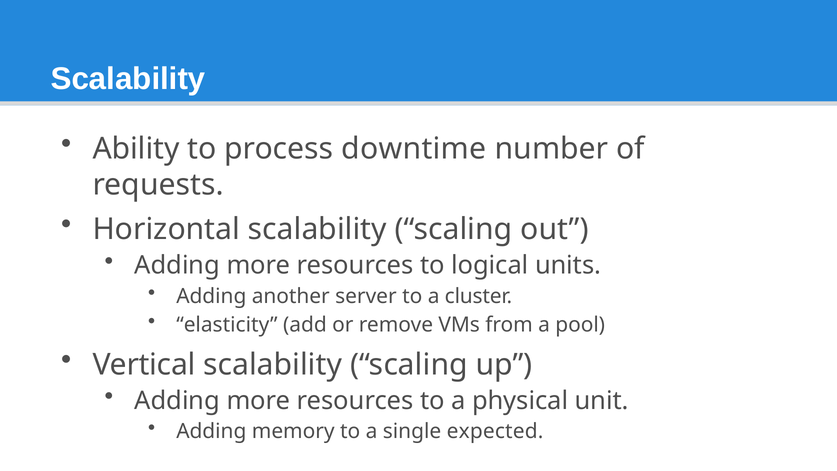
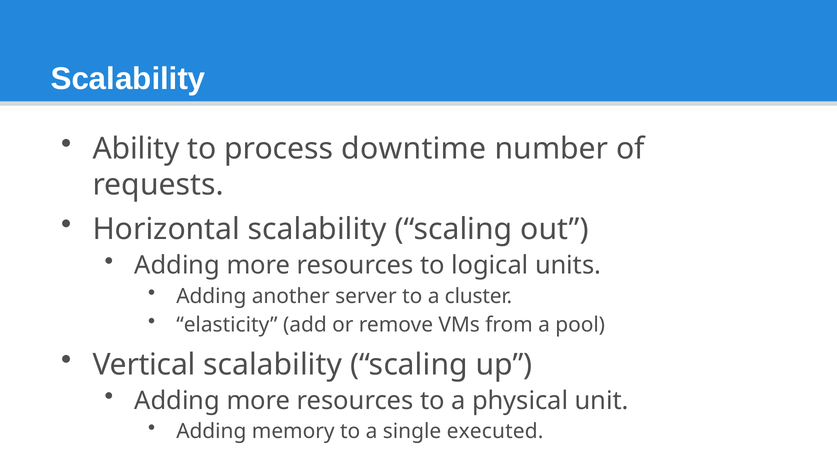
expected: expected -> executed (495, 431)
